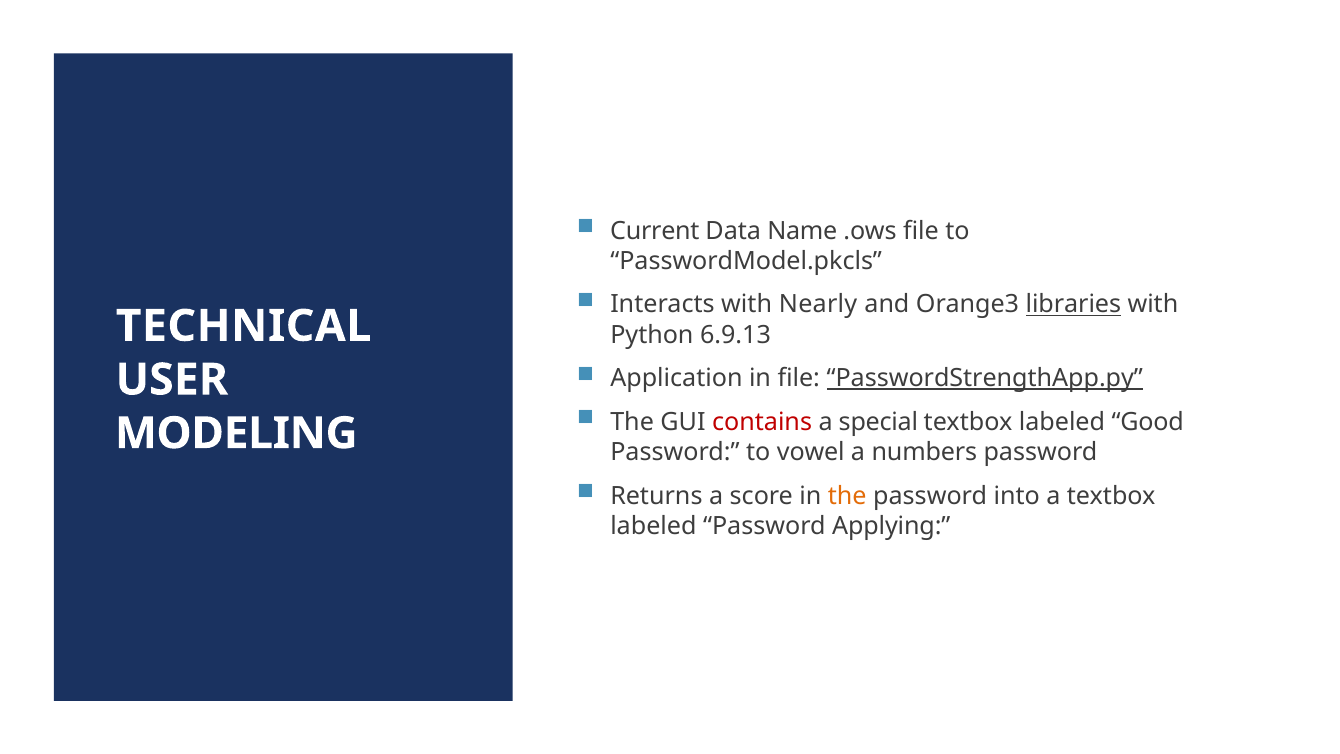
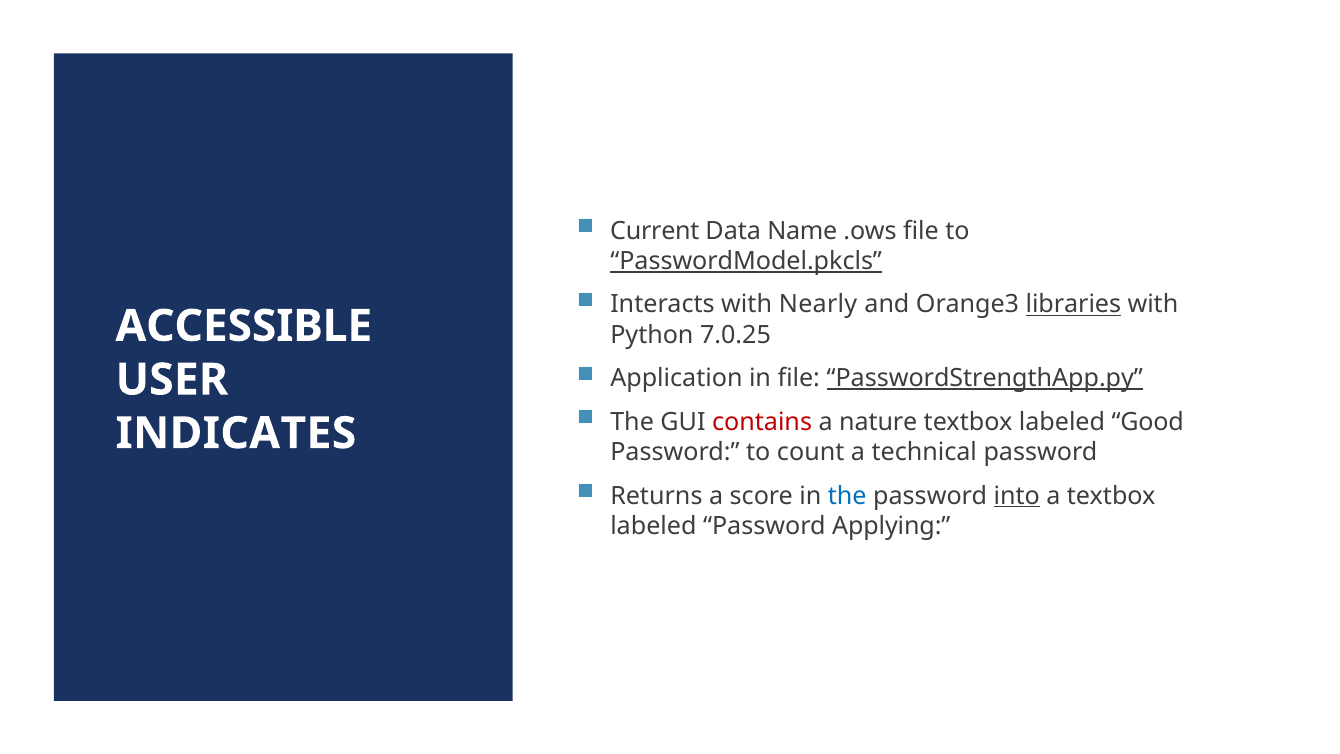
PasswordModel.pkcls underline: none -> present (746, 261)
TECHNICAL: TECHNICAL -> ACCESSIBLE (244, 326)
6.9.13: 6.9.13 -> 7.0.25 (736, 335)
special: special -> nature (878, 422)
MODELING: MODELING -> INDICATES (236, 433)
vowel: vowel -> count (811, 452)
numbers: numbers -> technical (924, 452)
the colour: orange -> blue (847, 496)
into underline: none -> present (1017, 496)
